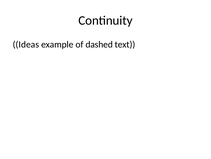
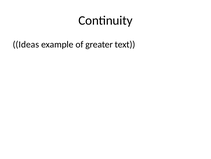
dashed: dashed -> greater (99, 44)
